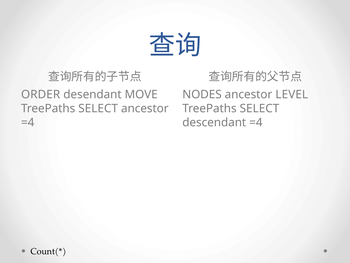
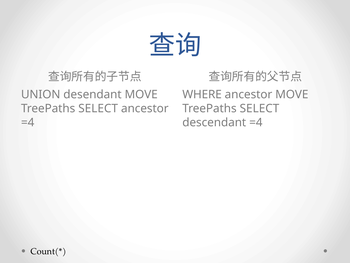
ORDER: ORDER -> UNION (41, 94)
NODES: NODES -> WHERE (202, 94)
ancestor LEVEL: LEVEL -> MOVE (292, 94)
